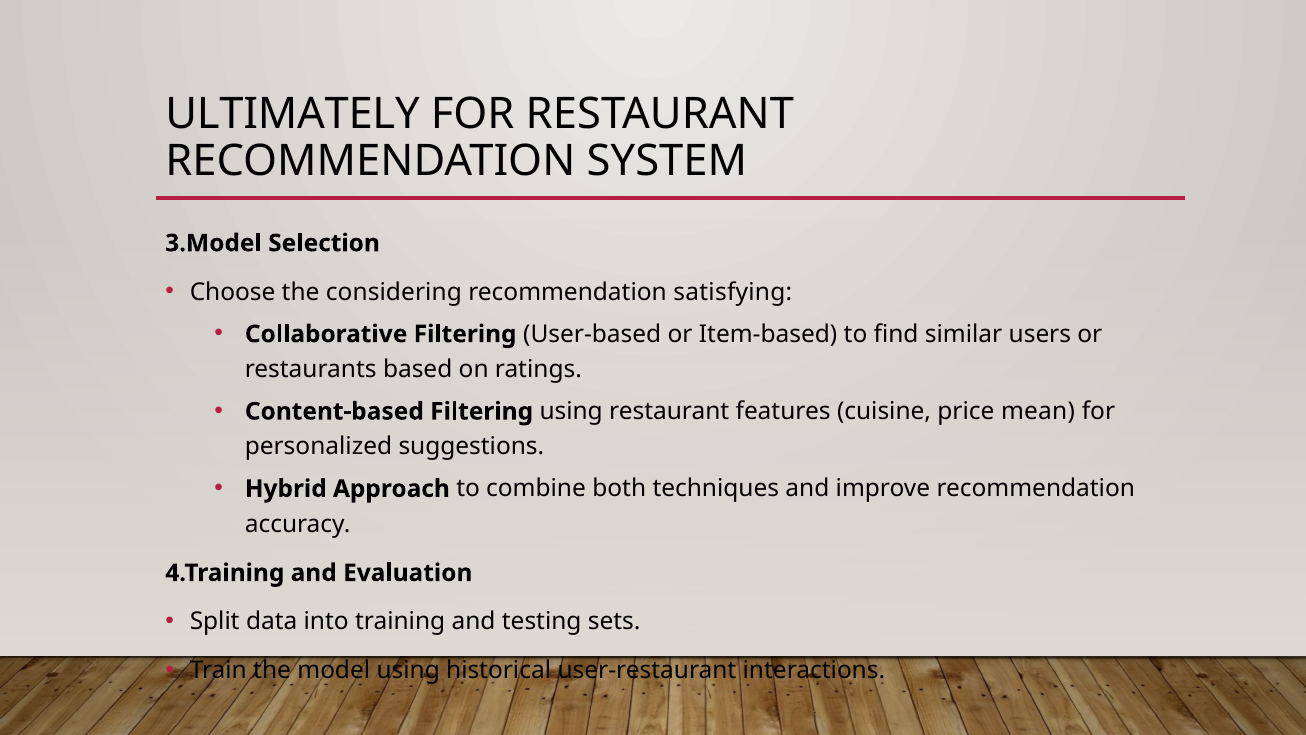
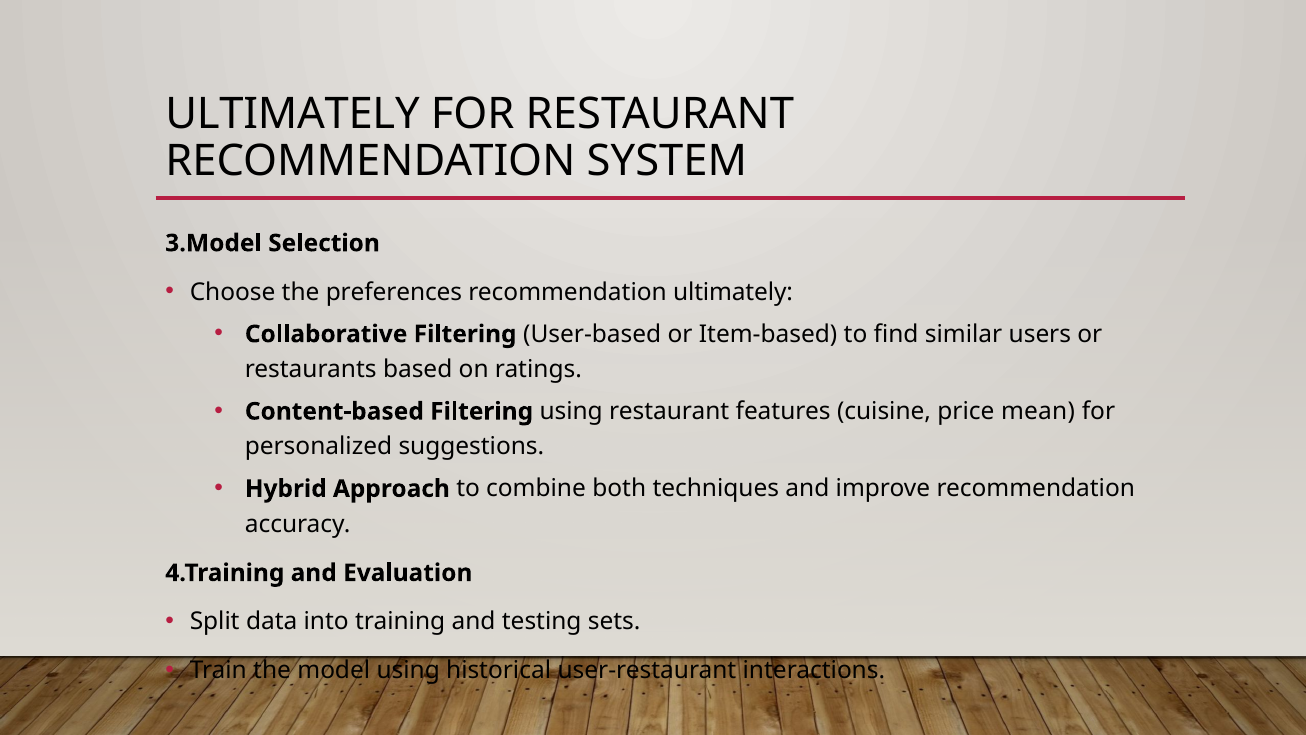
considering: considering -> preferences (394, 292)
recommendation satisfying: satisfying -> ultimately (733, 292)
